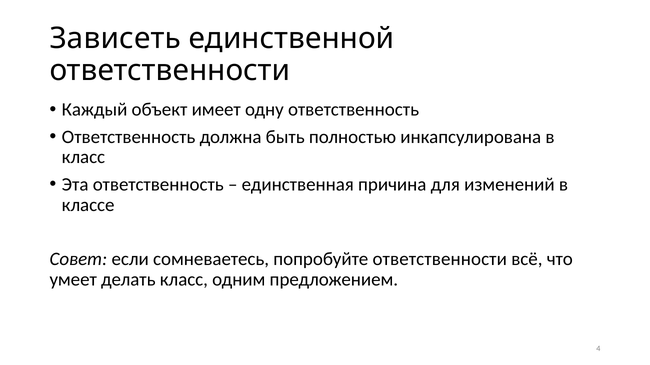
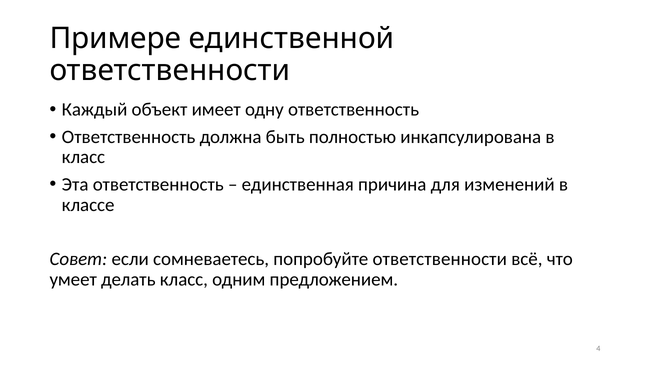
Зависеть: Зависеть -> Примере (115, 39)
